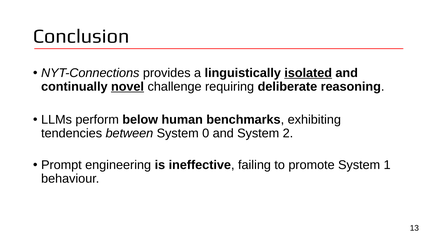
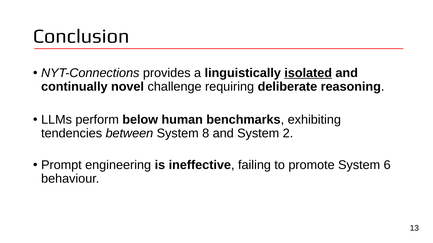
novel underline: present -> none (128, 87)
0: 0 -> 8 (206, 134)
1: 1 -> 6 (387, 165)
